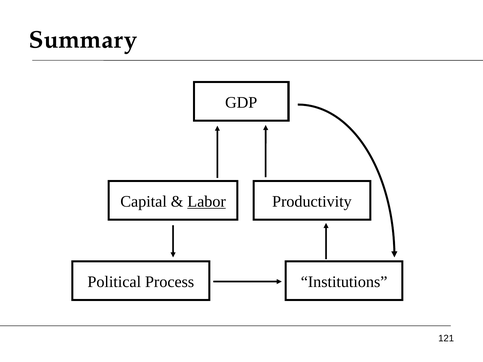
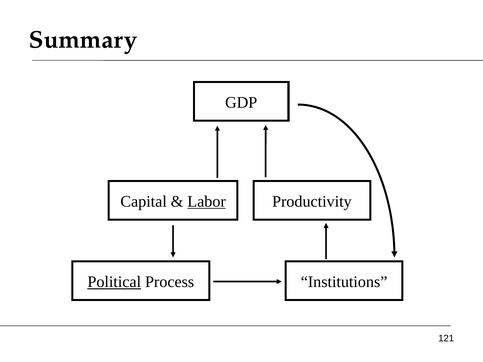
Political underline: none -> present (114, 282)
